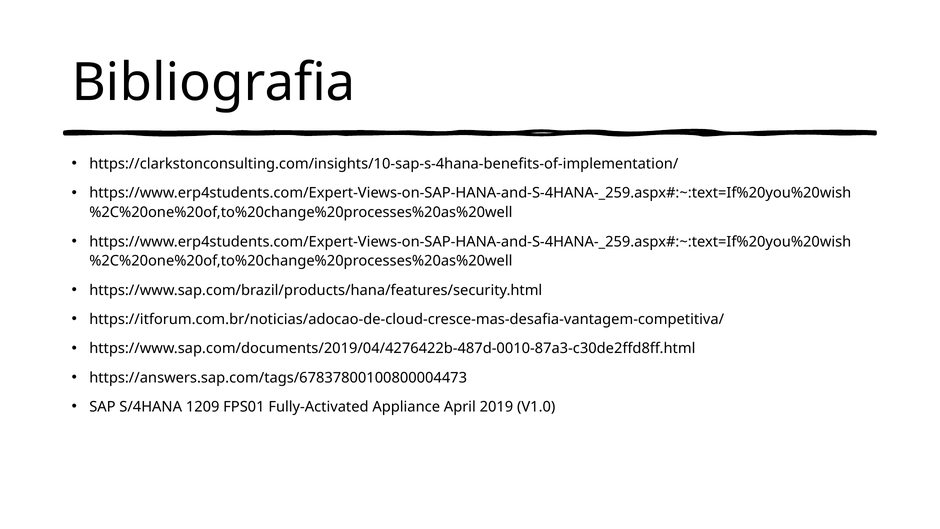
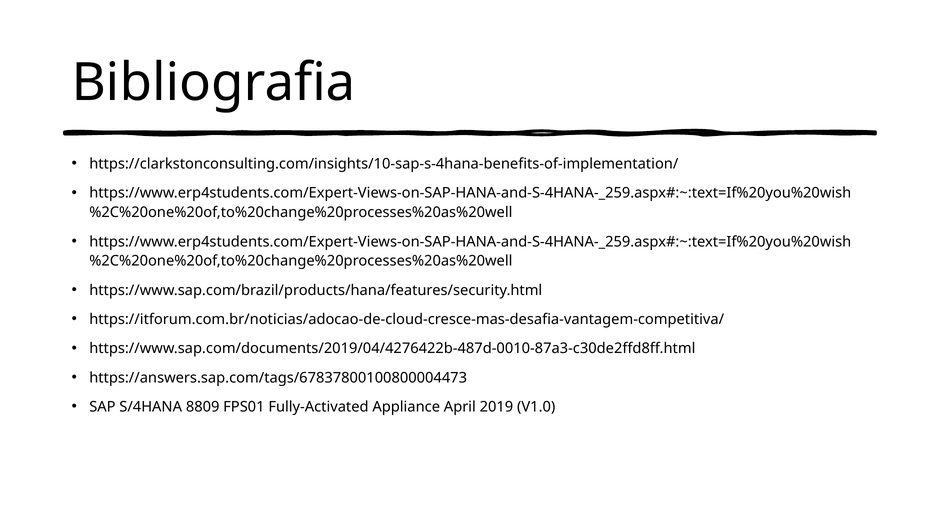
1209: 1209 -> 8809 (203, 407)
